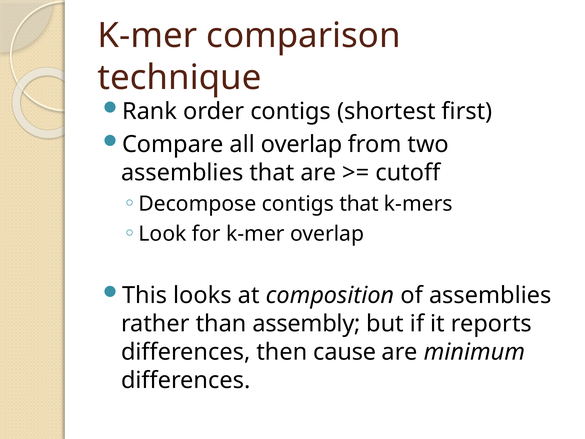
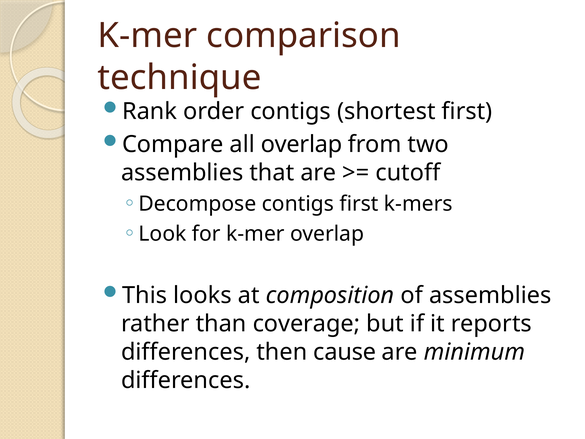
contigs that: that -> first (359, 204)
assembly: assembly -> coverage (306, 324)
